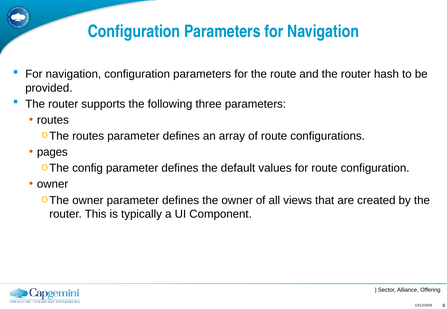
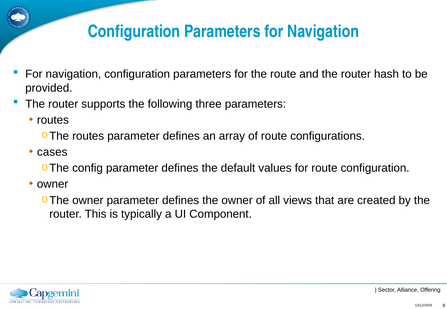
pages: pages -> cases (52, 152)
